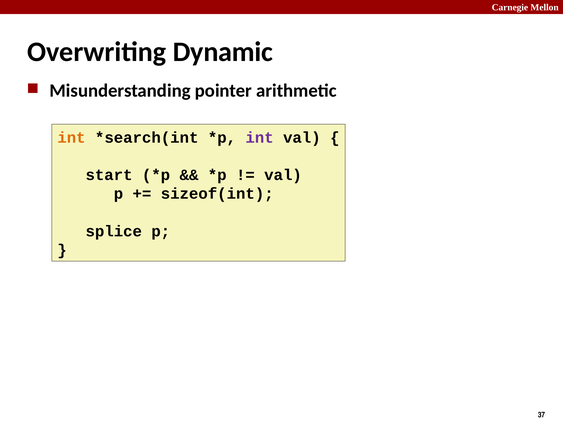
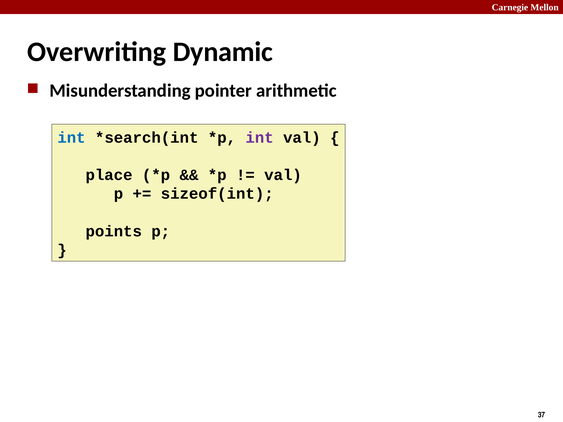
int colour: orange -> blue (71, 138)
start: start -> place (109, 175)
splice: splice -> points (114, 231)
